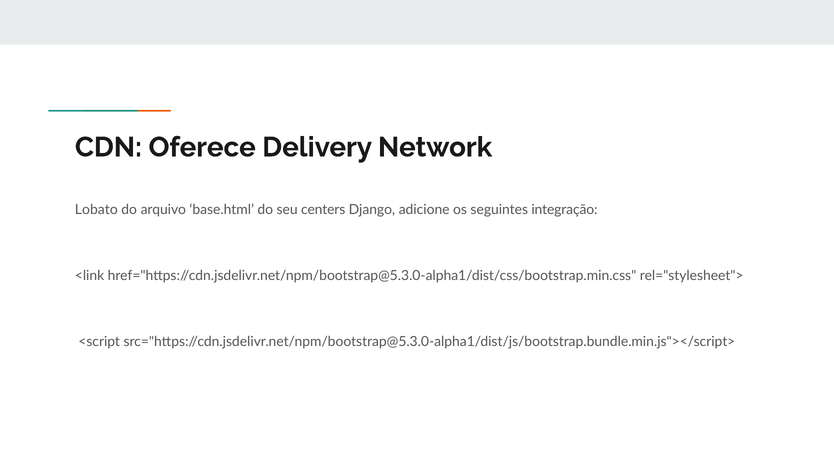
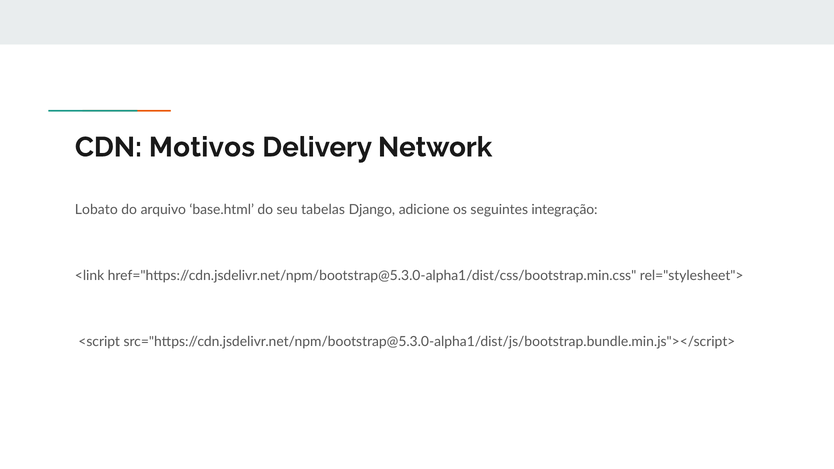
Oferece: Oferece -> Motivos (202, 147)
centers: centers -> tabelas (323, 210)
